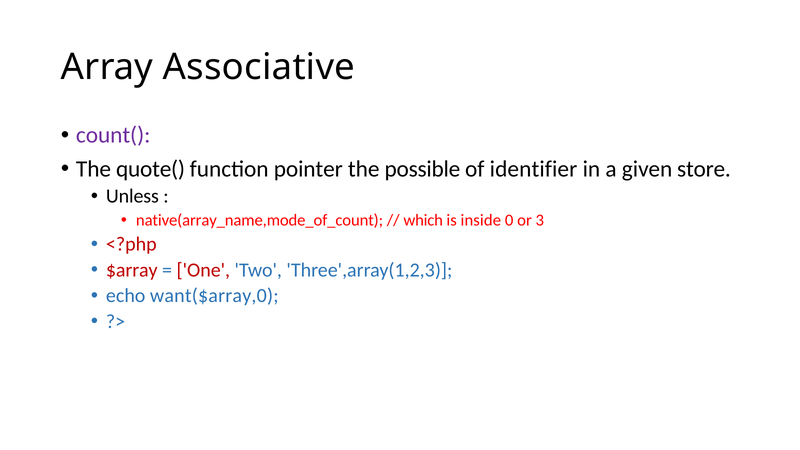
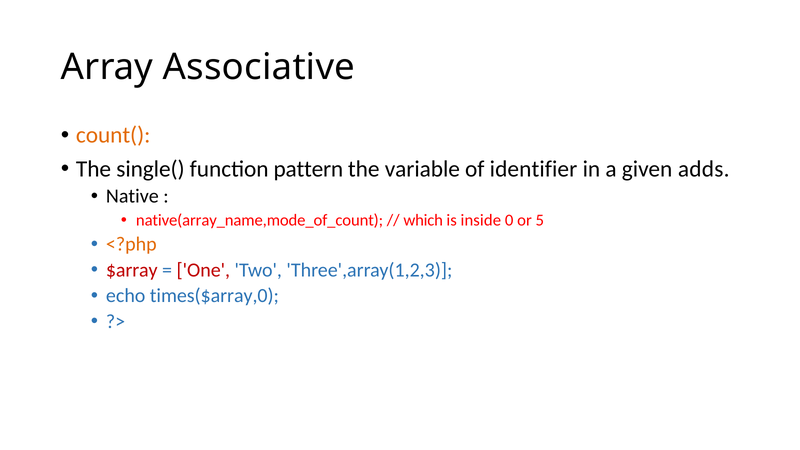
count( colour: purple -> orange (113, 135)
quote(: quote( -> single( (150, 169)
pointer: pointer -> pattern (308, 169)
possible: possible -> variable (422, 169)
store: store -> adds (704, 169)
Unless: Unless -> Native (132, 196)
3: 3 -> 5 (540, 220)
<?php colour: red -> orange (131, 244)
want($array,0: want($array,0 -> times($array,0 (214, 296)
